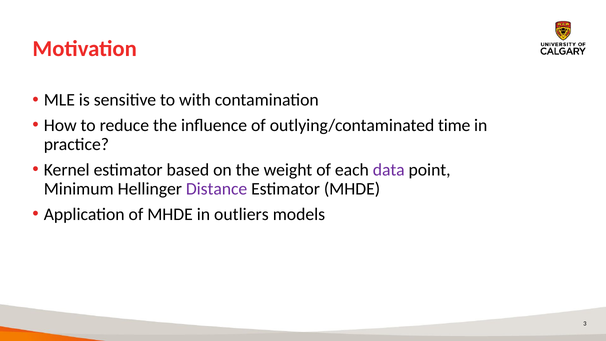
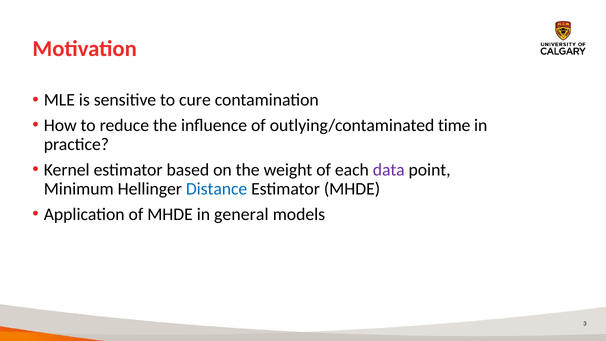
with: with -> cure (195, 100)
Distance colour: purple -> blue (217, 189)
outliers: outliers -> general (241, 214)
